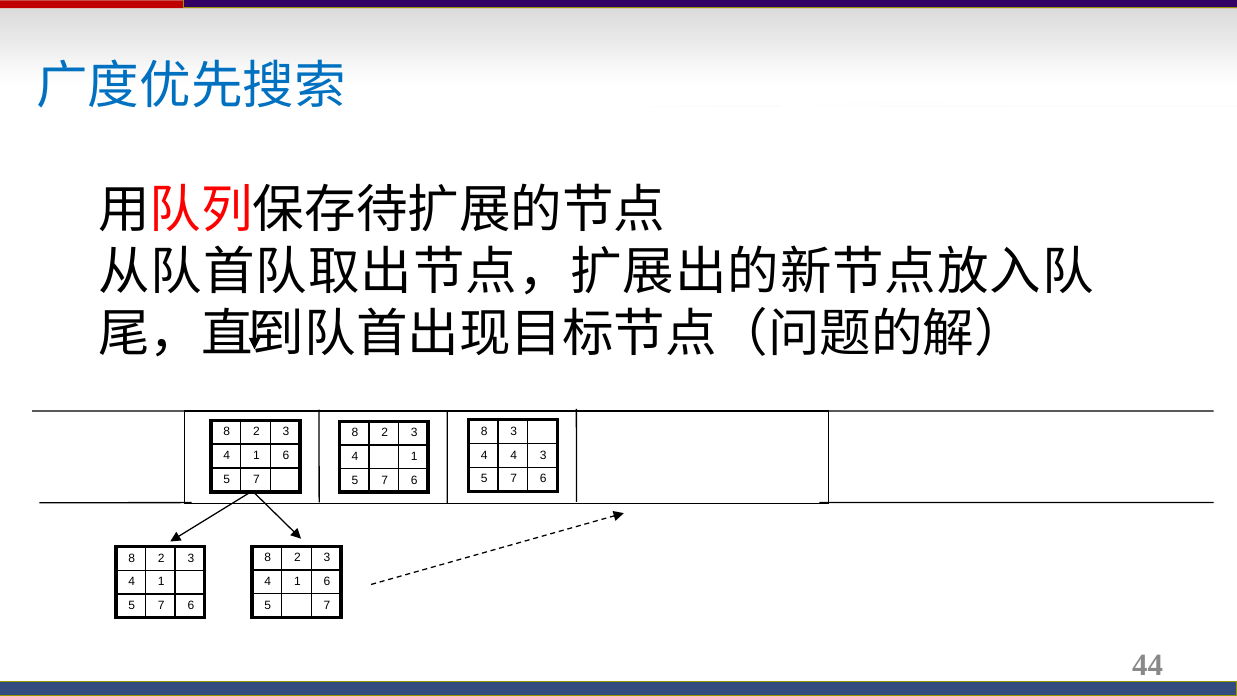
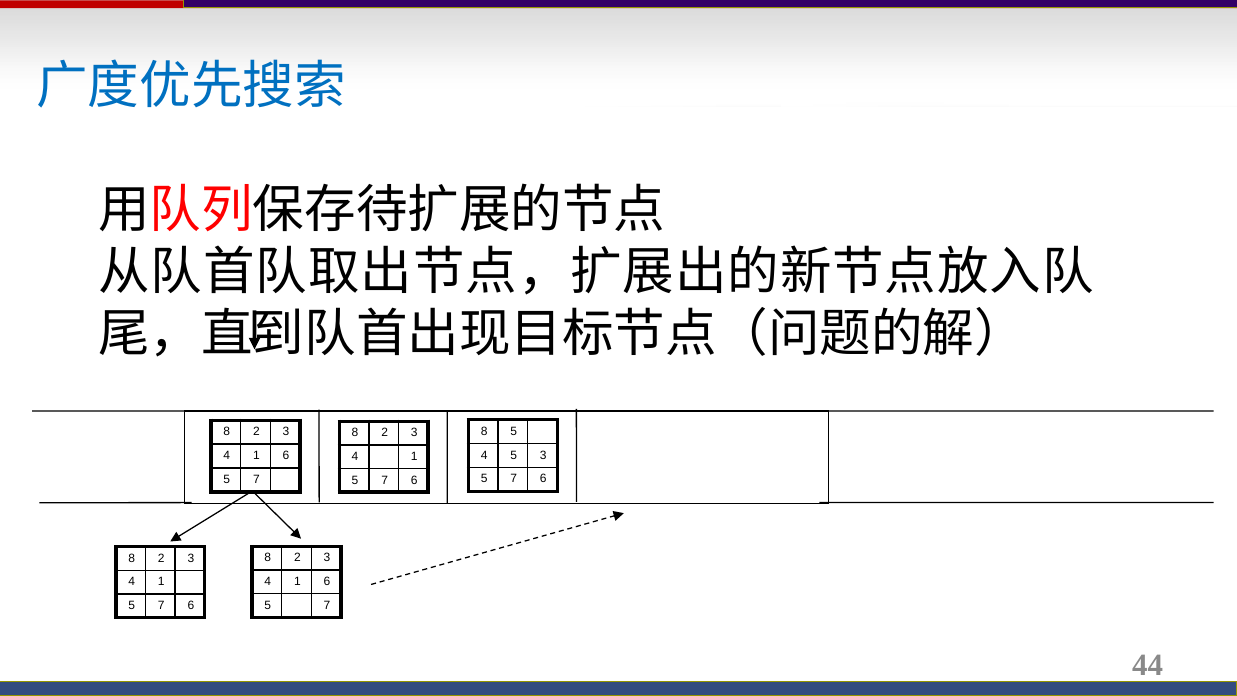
8 3: 3 -> 5 (514, 431)
4 4: 4 -> 5 (514, 455)
